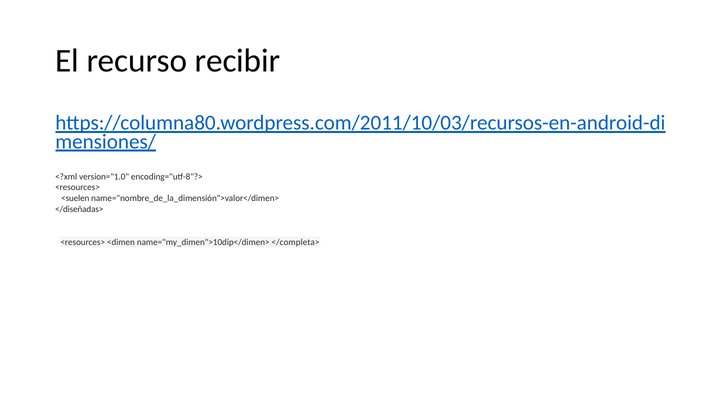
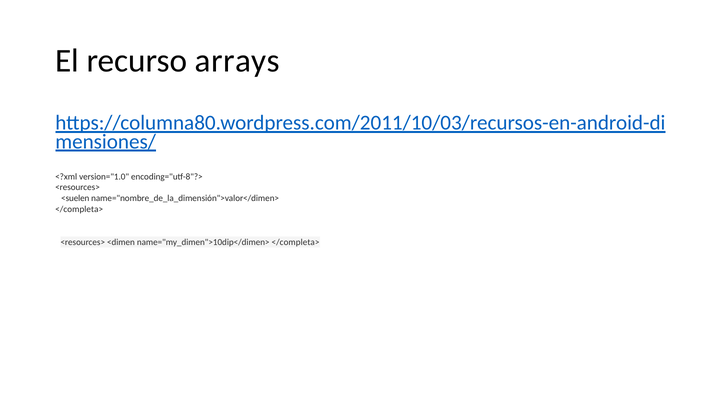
recibir: recibir -> arrays (237, 61)
</diseñadas>: </diseñadas> -> </completa> (79, 209)
